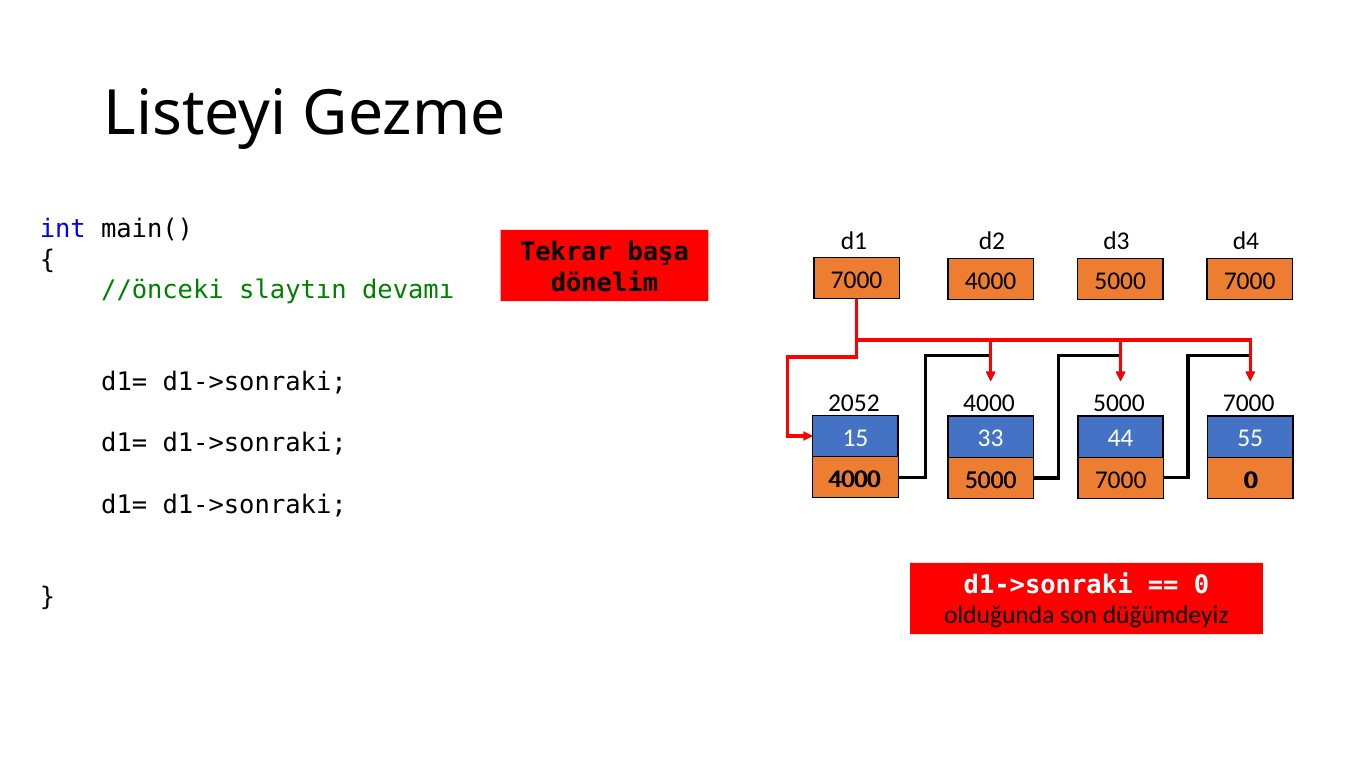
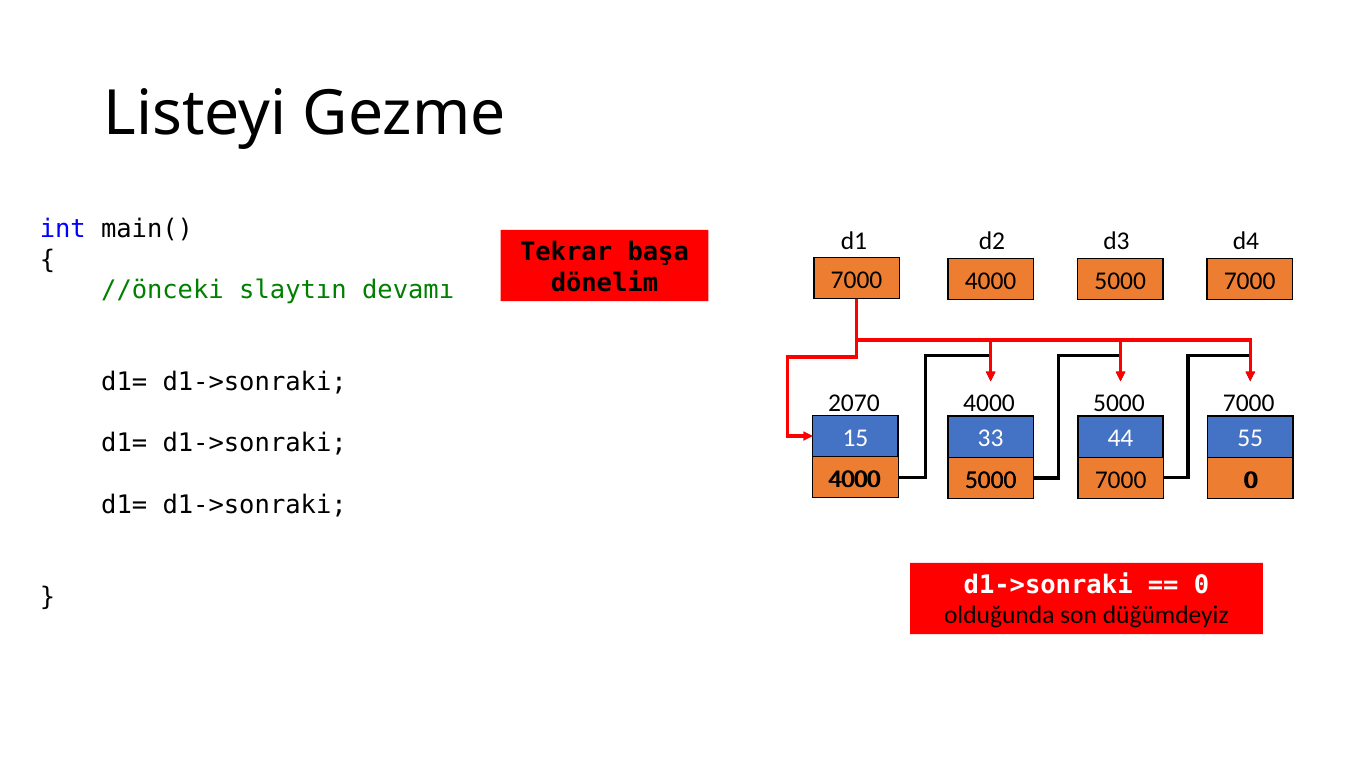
2052: 2052 -> 2070 (854, 402)
